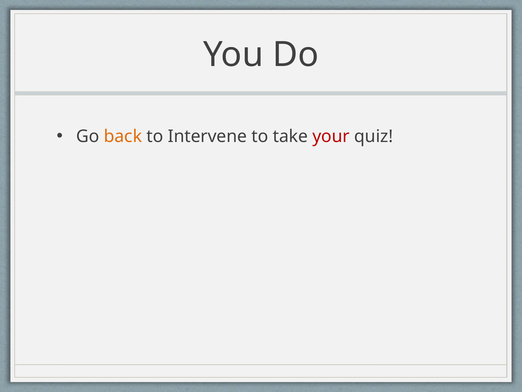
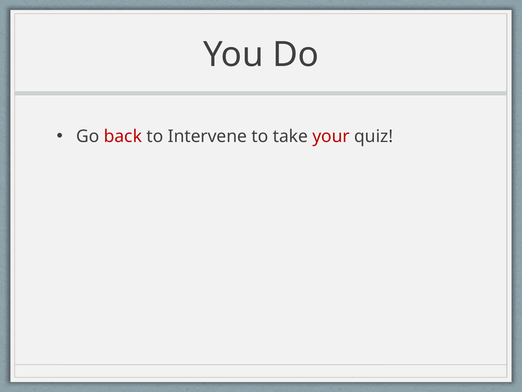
back colour: orange -> red (123, 136)
